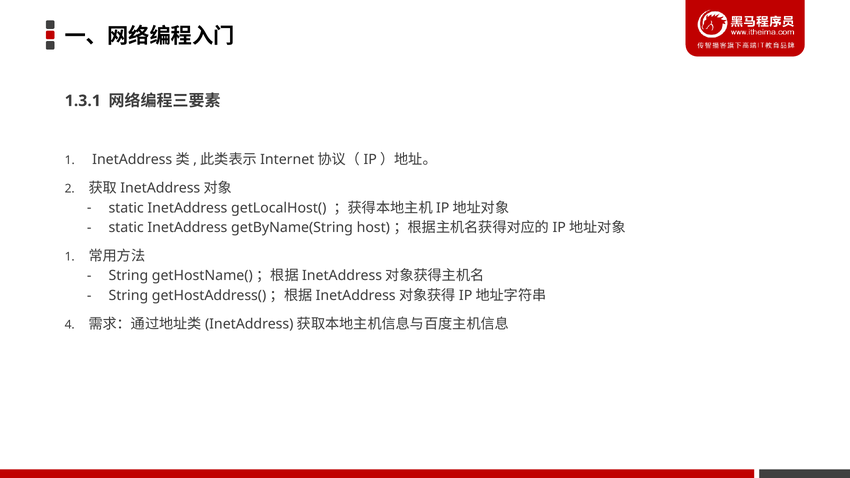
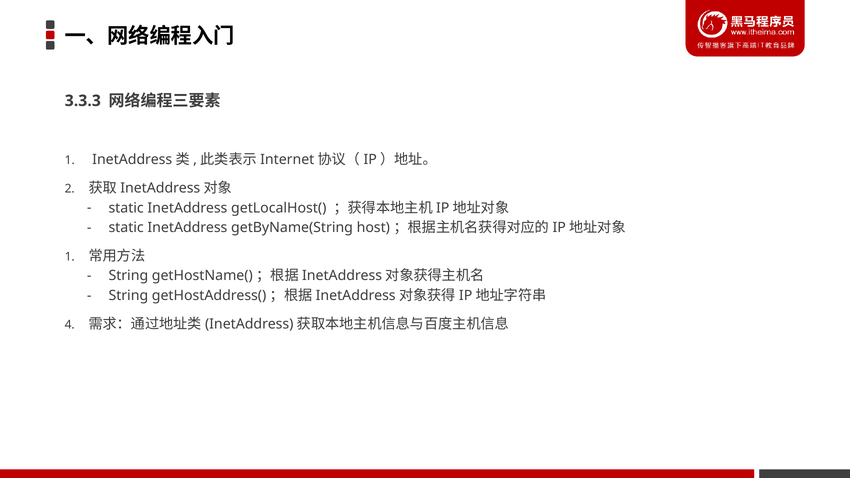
1.3.1: 1.3.1 -> 3.3.3 (83, 101)
